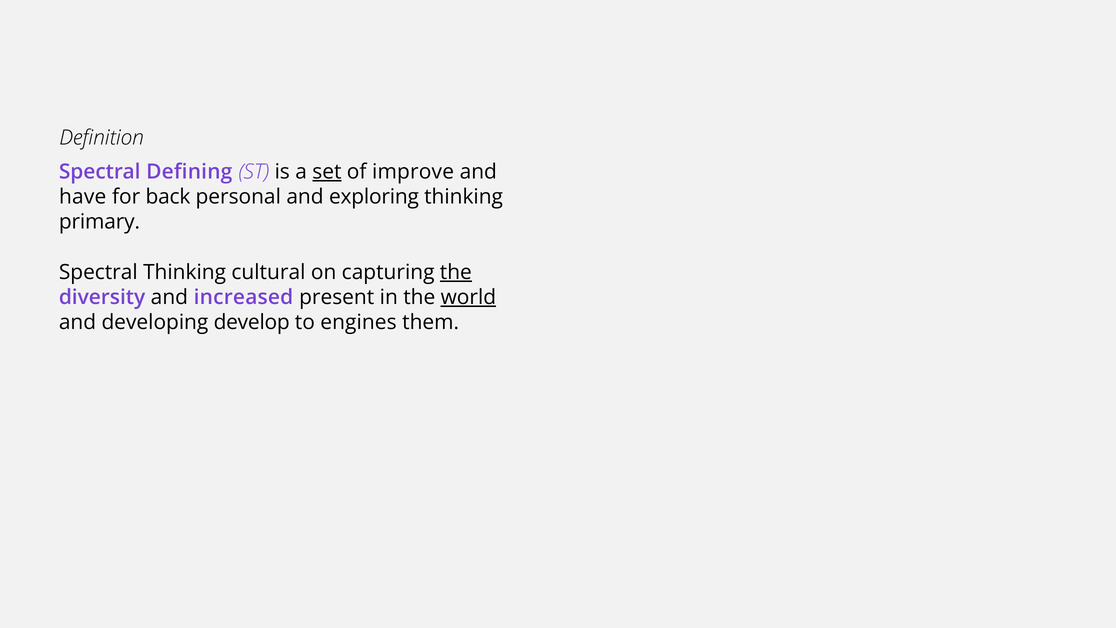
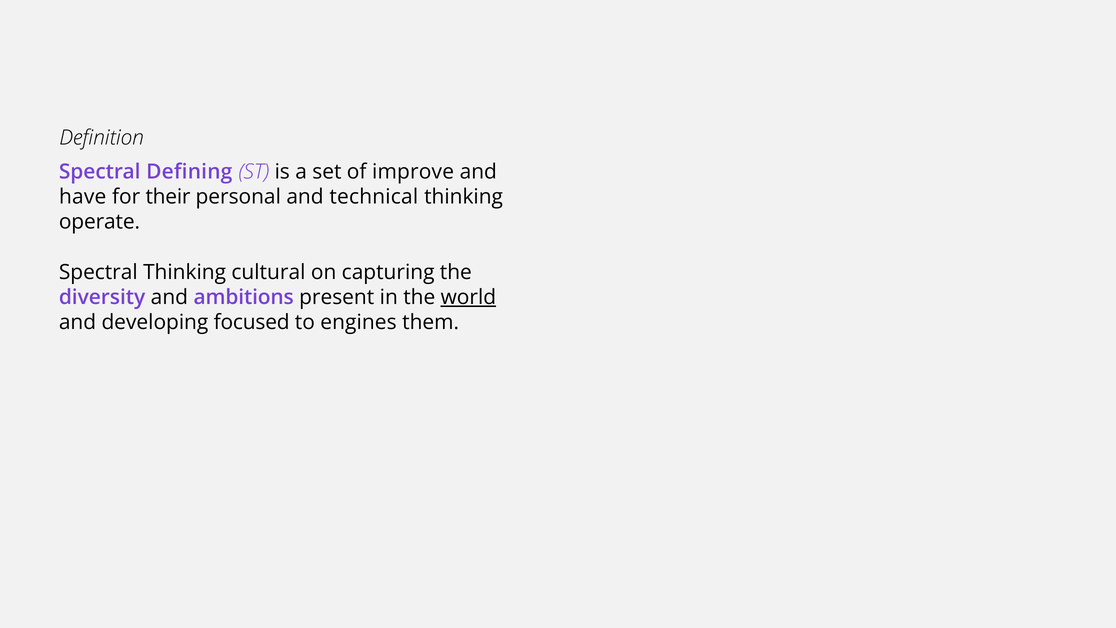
set underline: present -> none (327, 172)
back: back -> their (168, 197)
exploring: exploring -> technical (374, 197)
primary: primary -> operate (99, 222)
the underline: present -> none (456, 272)
increased: increased -> ambitions (244, 297)
develop: develop -> focused (252, 322)
